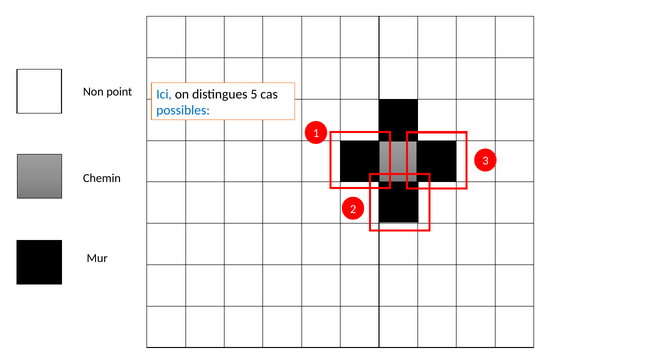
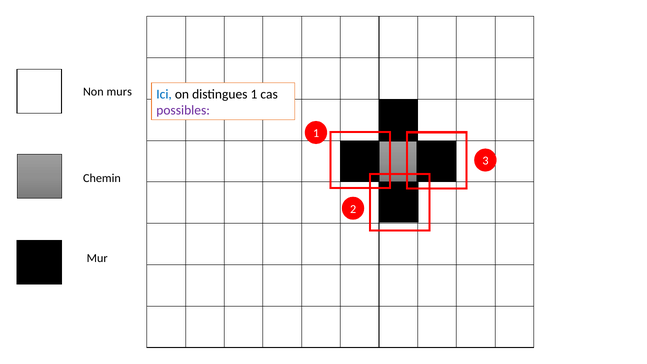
point: point -> murs (119, 92)
distingues 5: 5 -> 1 (254, 94)
possibles colour: blue -> purple (183, 110)
